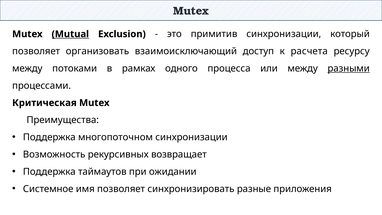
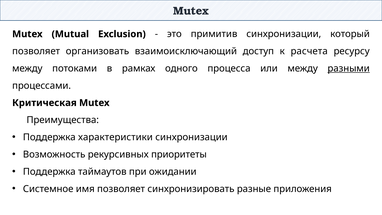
Mutual underline: present -> none (70, 34)
многопоточном: многопоточном -> характеристики (115, 137)
возвращает: возвращает -> приоритеты (179, 154)
